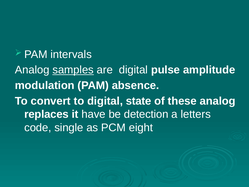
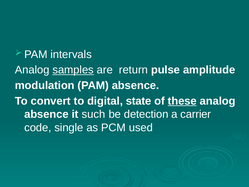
are digital: digital -> return (133, 70)
these underline: none -> present (182, 101)
replaces: replaces -> absence (46, 114)
have: have -> such (93, 114)
letters: letters -> carrier (196, 114)
eight: eight -> used (141, 127)
